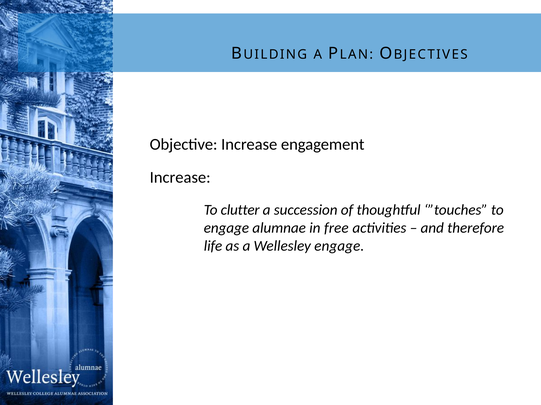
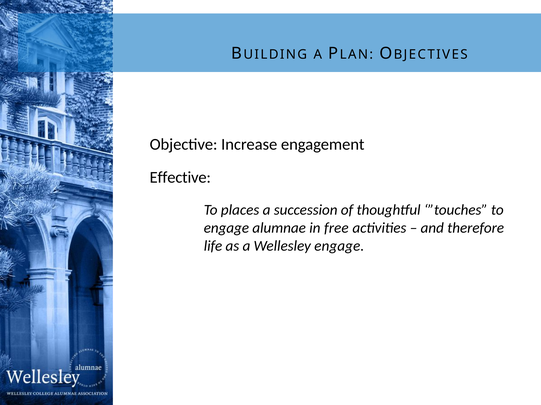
Increase: Increase -> Effective (180, 178)
clutter: clutter -> places (240, 210)
